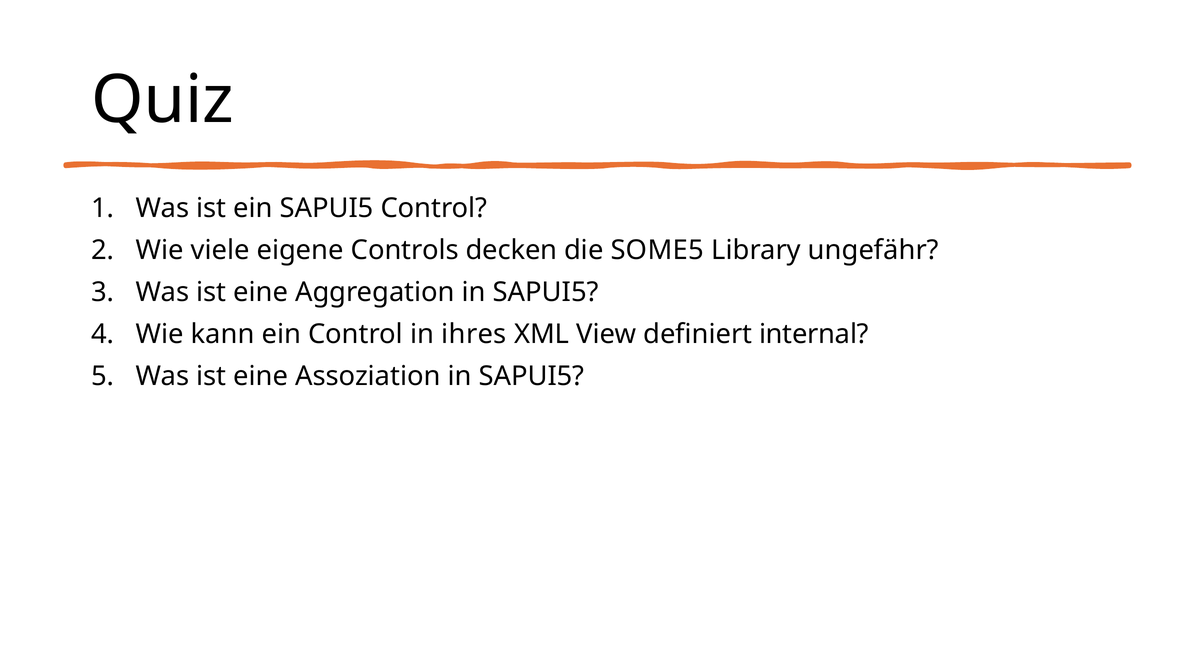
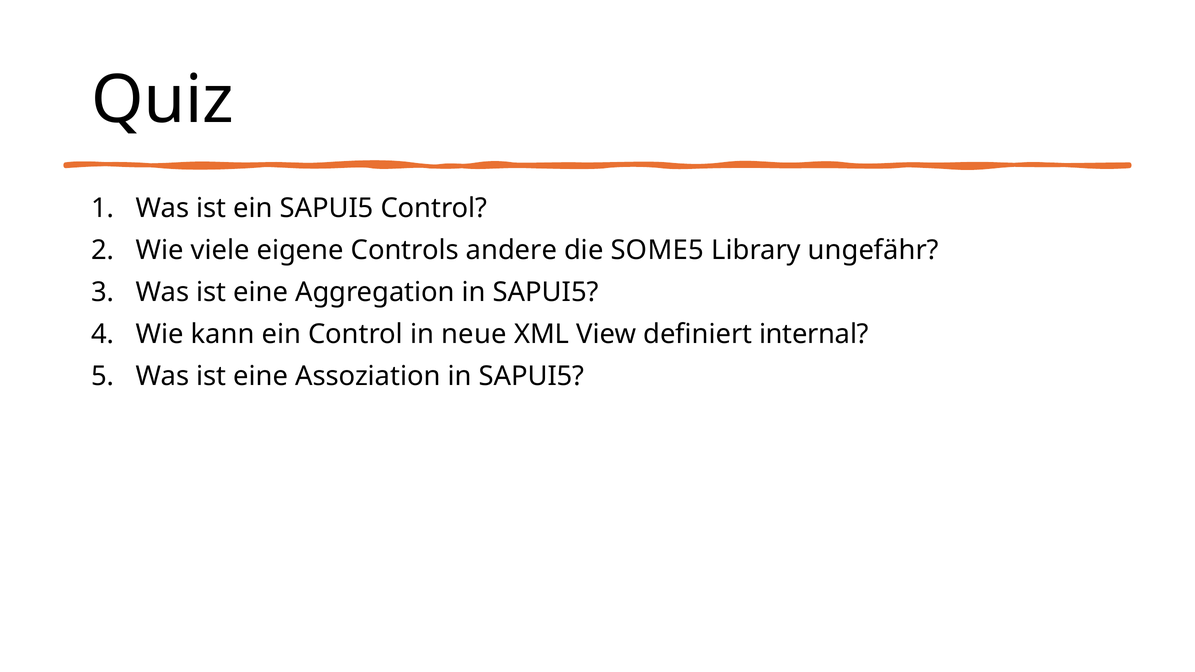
decken: decken -> andere (511, 250)
ihres: ihres -> neue (474, 334)
